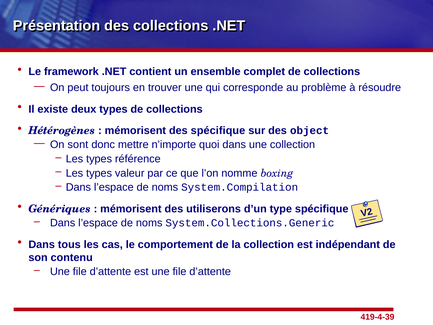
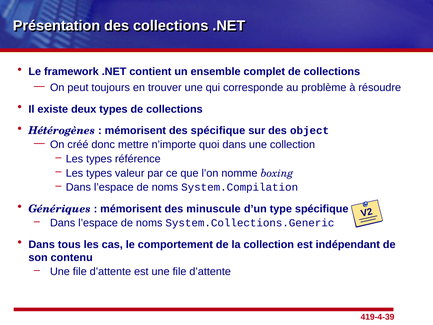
sont: sont -> créé (78, 145)
utiliserons: utiliserons -> minuscule (214, 209)
